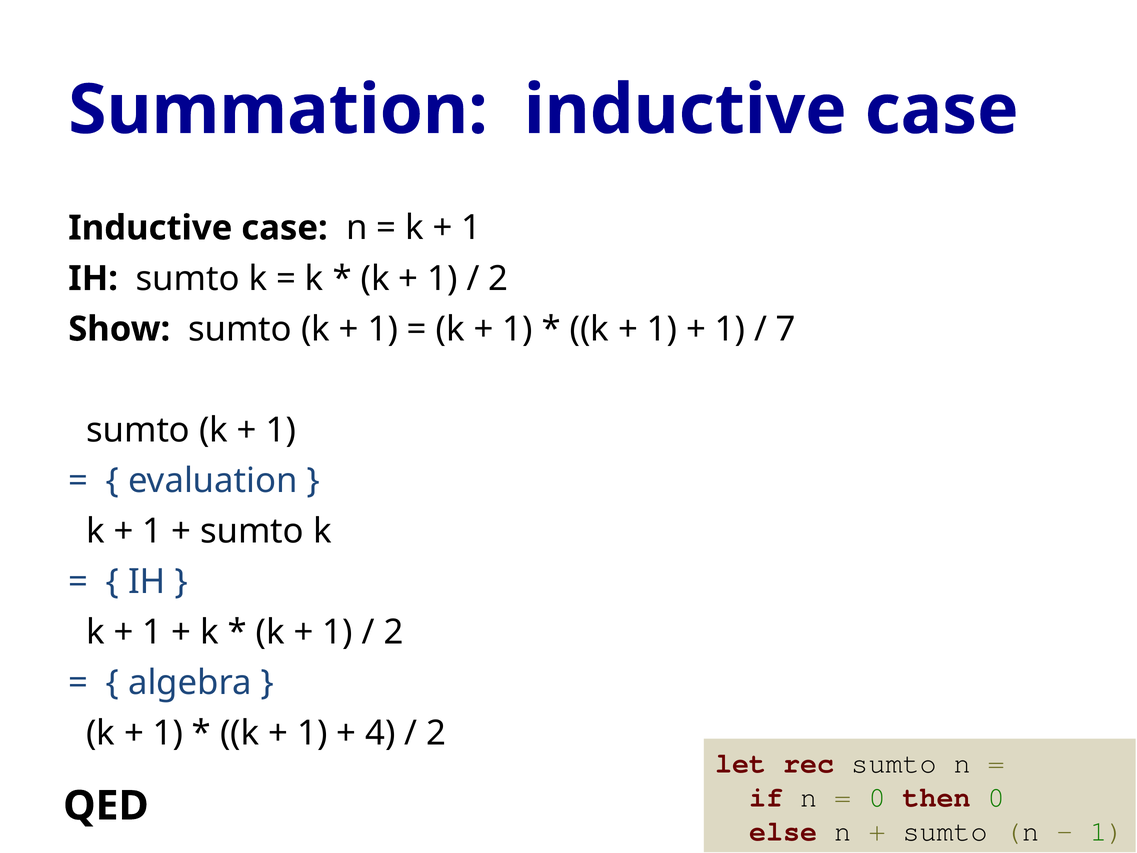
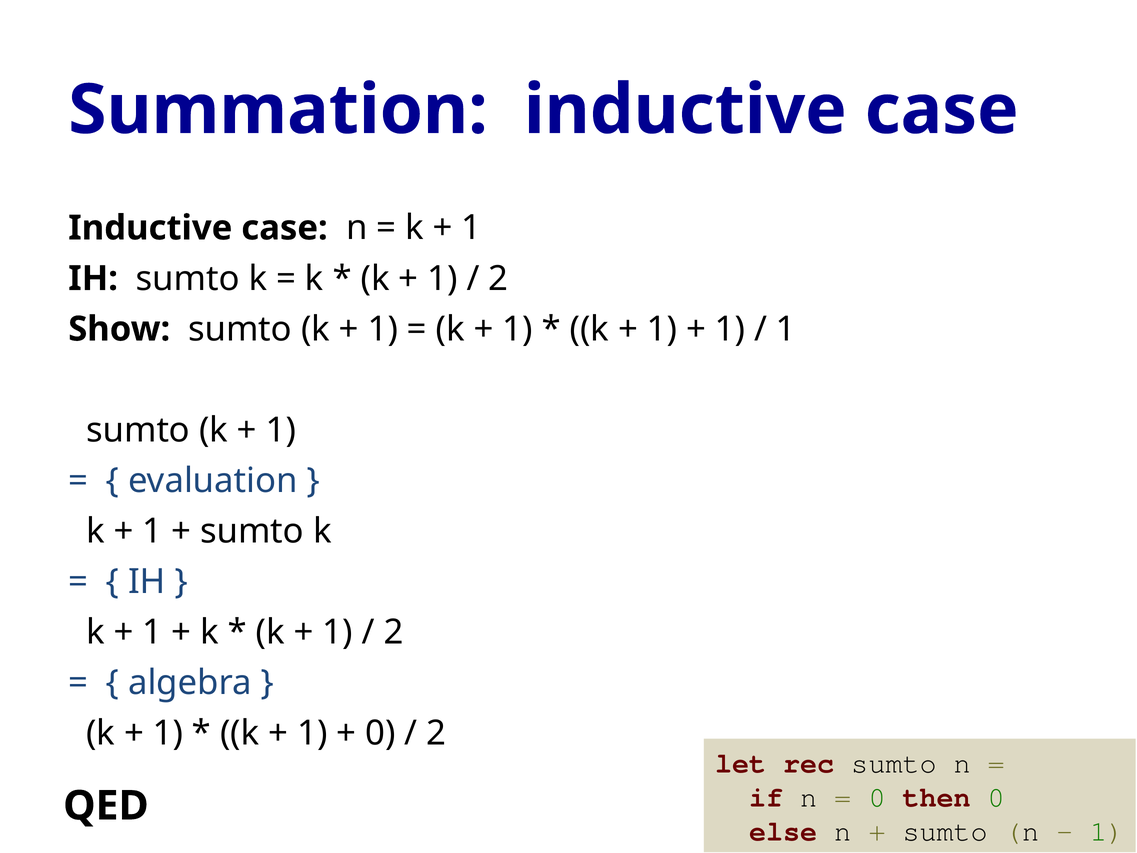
7: 7 -> 1 (786, 329)
4: 4 -> 0 (380, 733)
